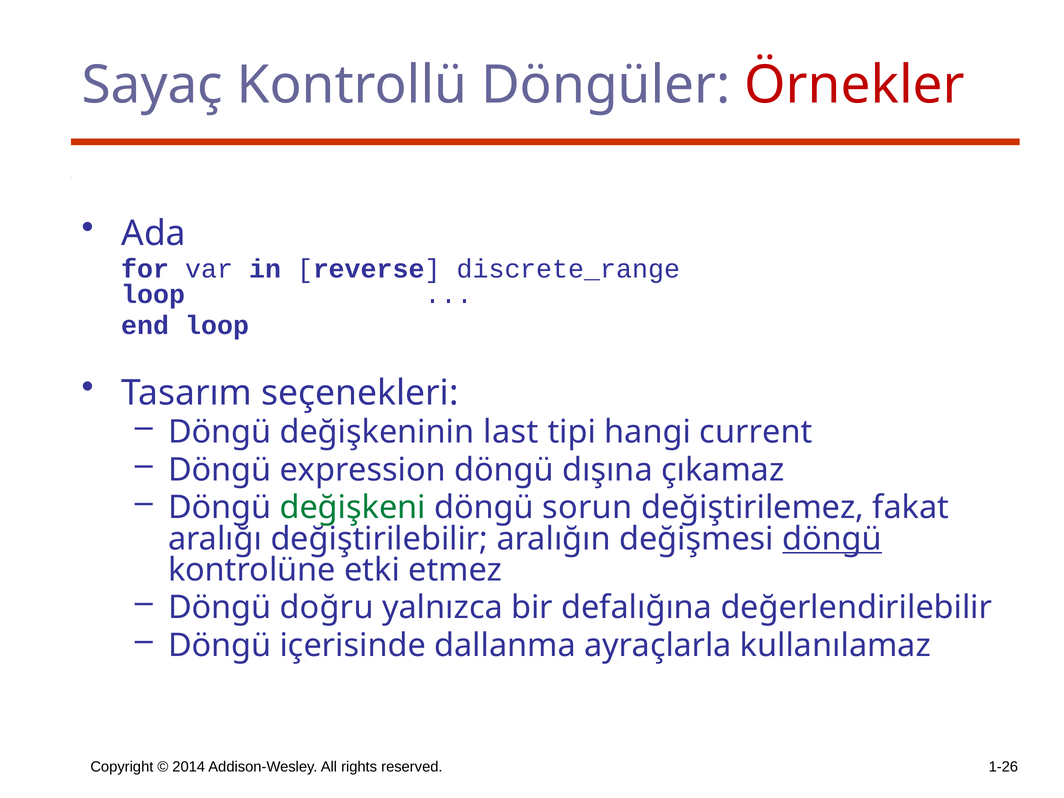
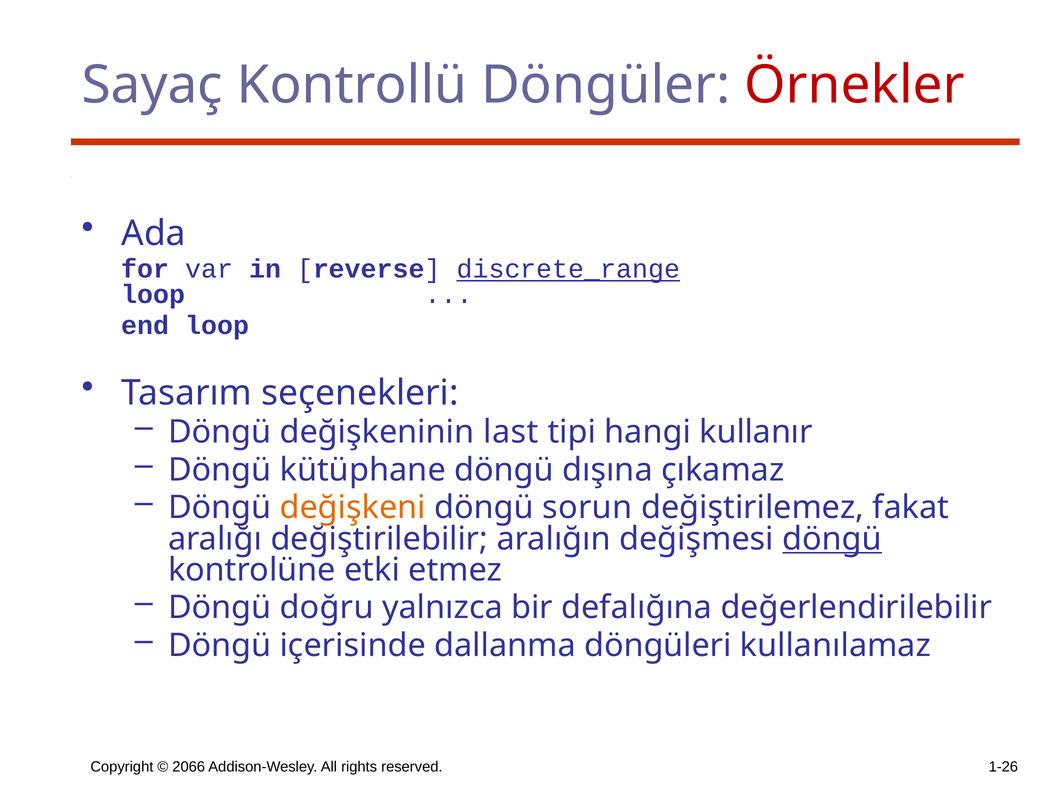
discrete_range underline: none -> present (568, 269)
current: current -> kullanır (756, 432)
expression: expression -> kütüphane (363, 470)
değişkeni colour: green -> orange (353, 508)
ayraçlarla: ayraçlarla -> döngüleri (658, 645)
2014: 2014 -> 2066 (189, 767)
